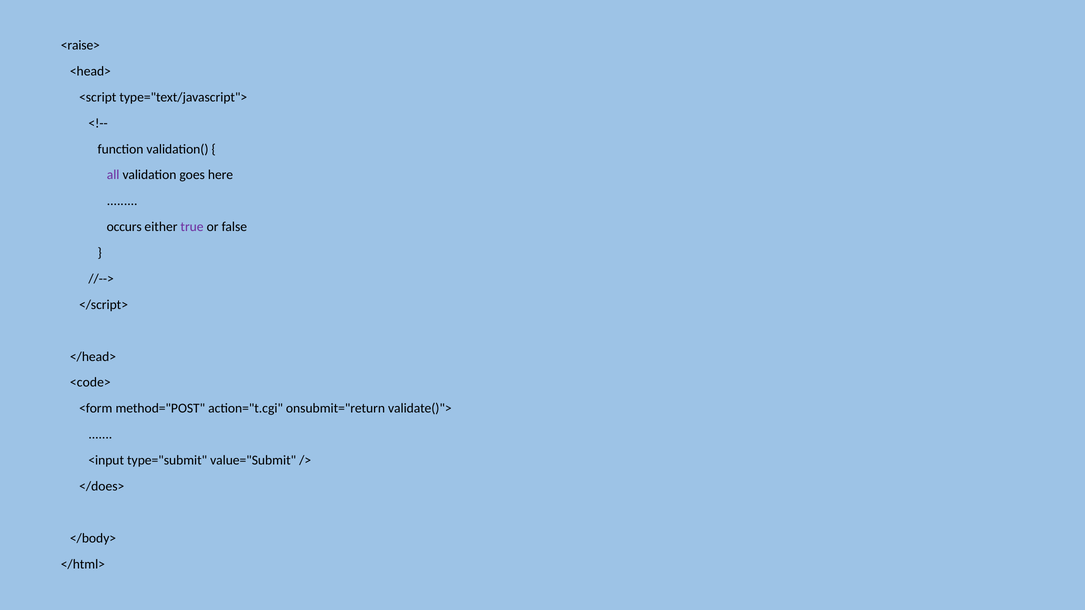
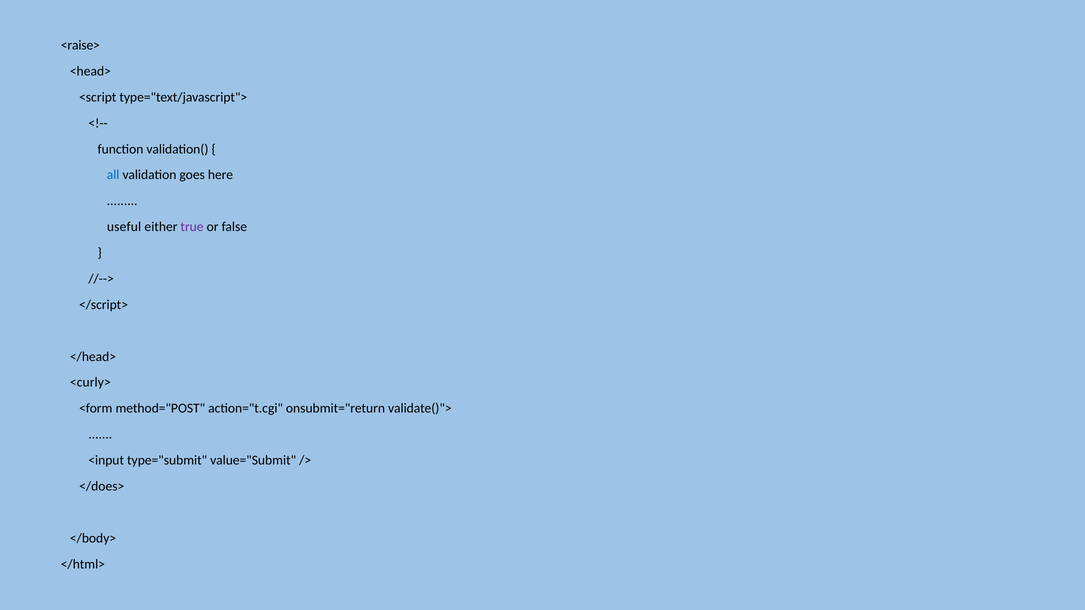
all colour: purple -> blue (113, 175)
occurs: occurs -> useful (124, 227)
<code>: <code> -> <curly> (90, 383)
